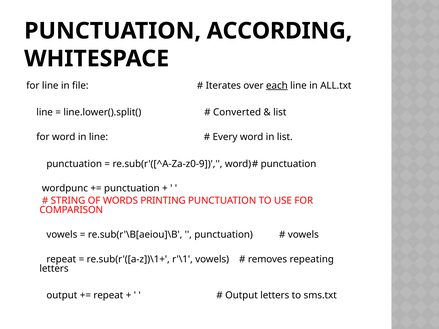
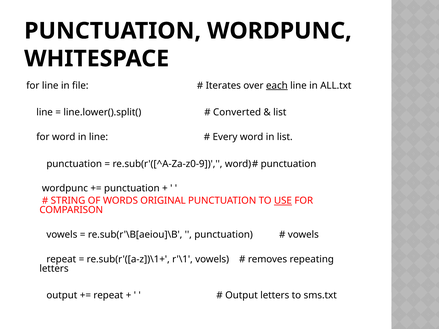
ACCORDING: ACCORDING -> WORDPUNC (279, 31)
PRINTING: PRINTING -> ORIGINAL (163, 201)
USE underline: none -> present (283, 201)
